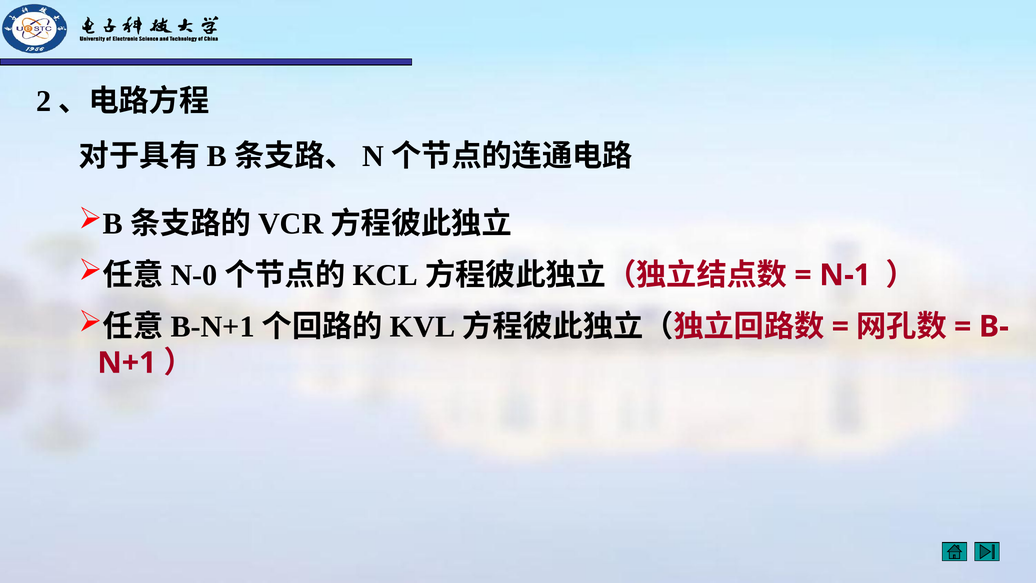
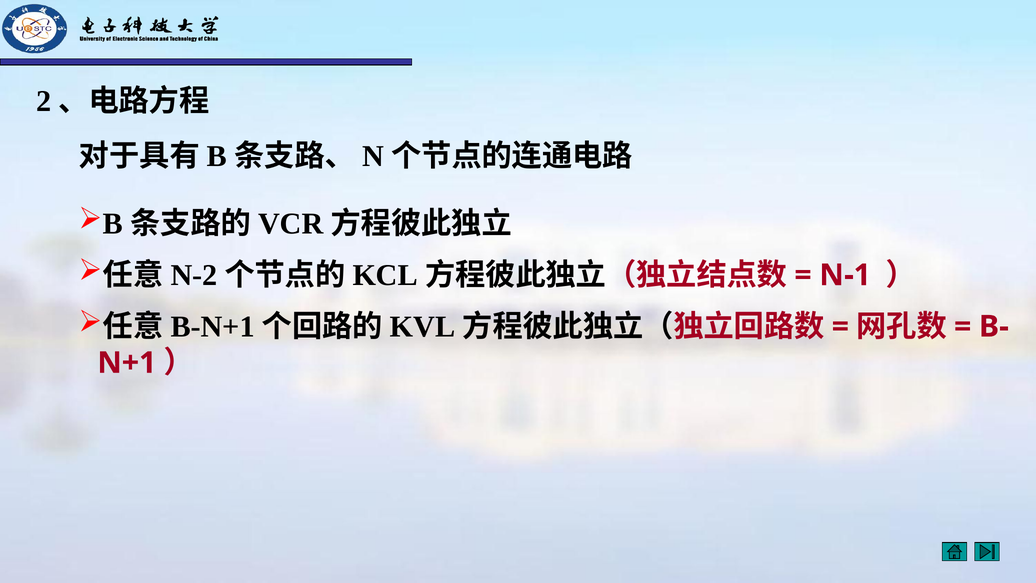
N-0: N-0 -> N-2 (194, 275)
